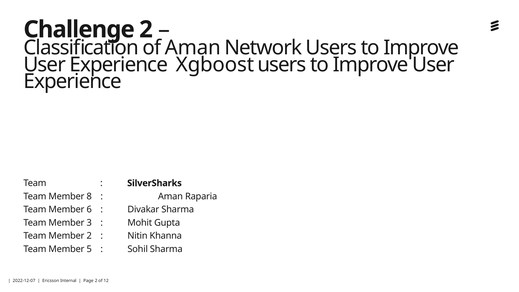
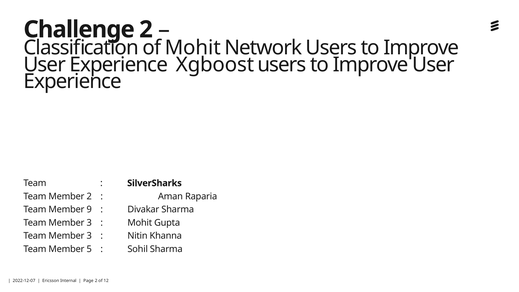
of Aman: Aman -> Mohit (193, 48)
Member 8: 8 -> 2 (89, 196)
6: 6 -> 9 (89, 209)
2: 2 -> 3 (89, 236)
